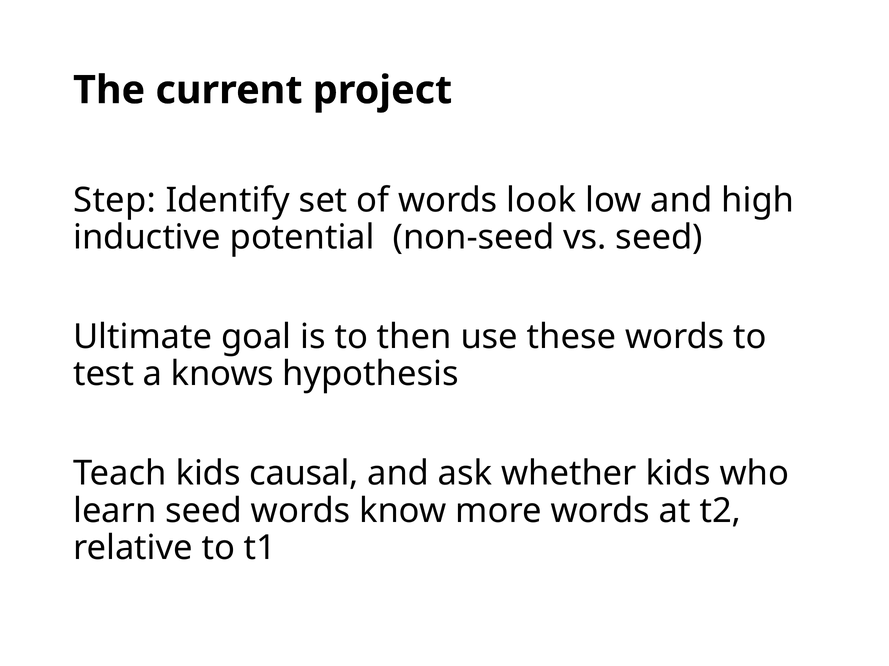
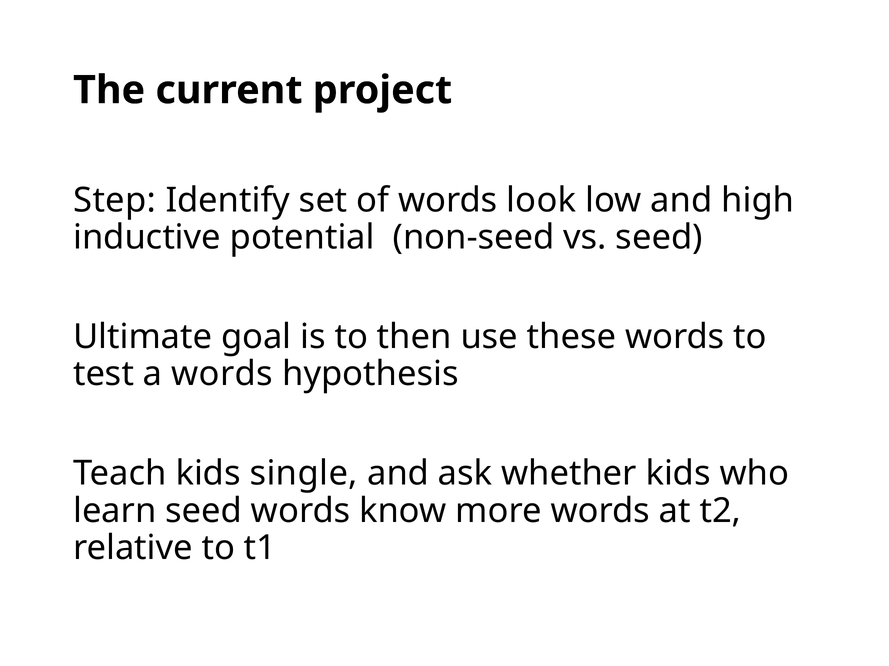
a knows: knows -> words (222, 374)
causal: causal -> single (304, 474)
